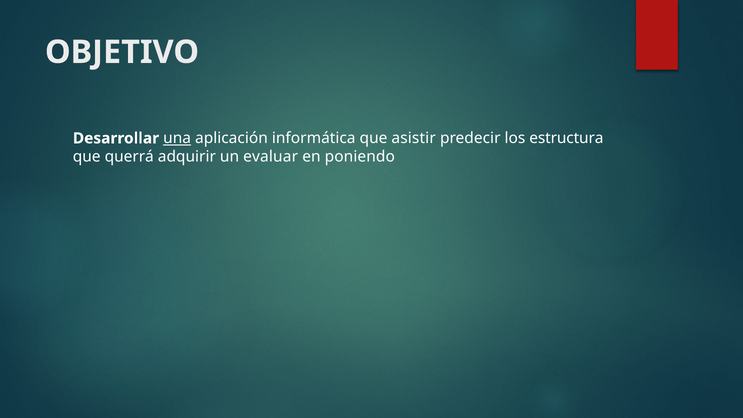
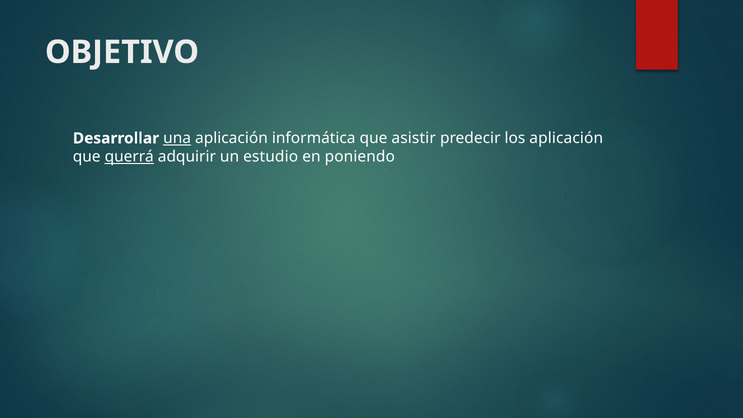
los estructura: estructura -> aplicación (566, 138)
querrá underline: none -> present (129, 157)
evaluar: evaluar -> estudio (271, 157)
